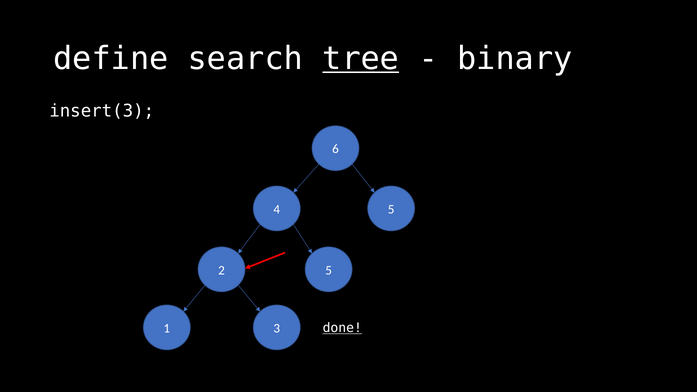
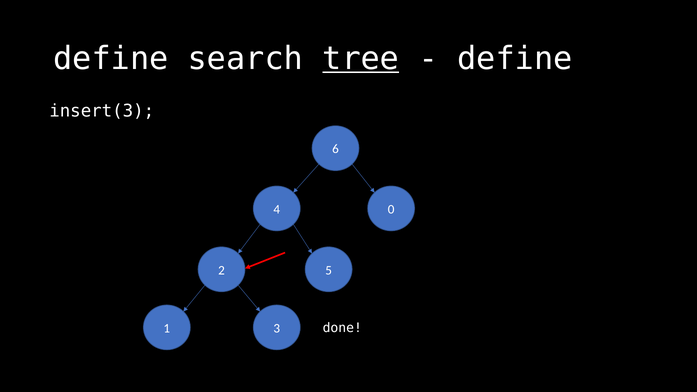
binary: binary -> define (515, 59)
4 5: 5 -> 0 (391, 209)
done underline: present -> none (342, 328)
